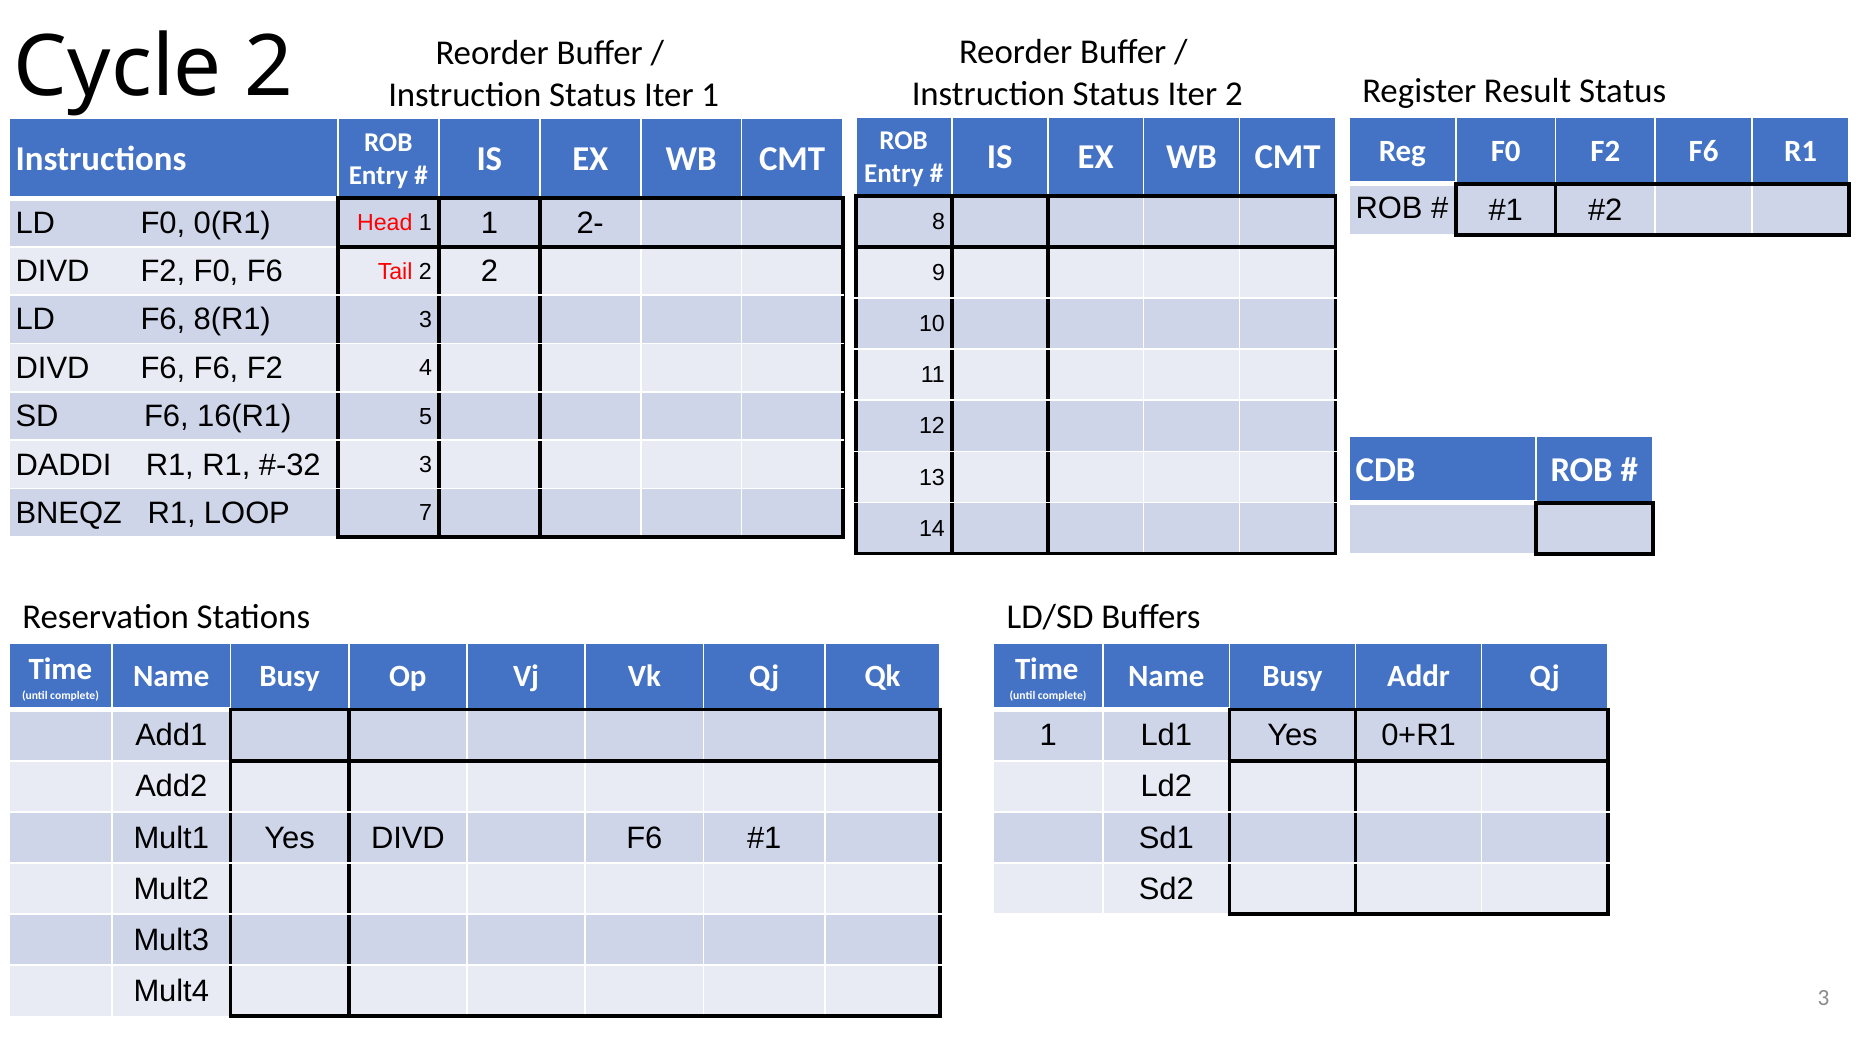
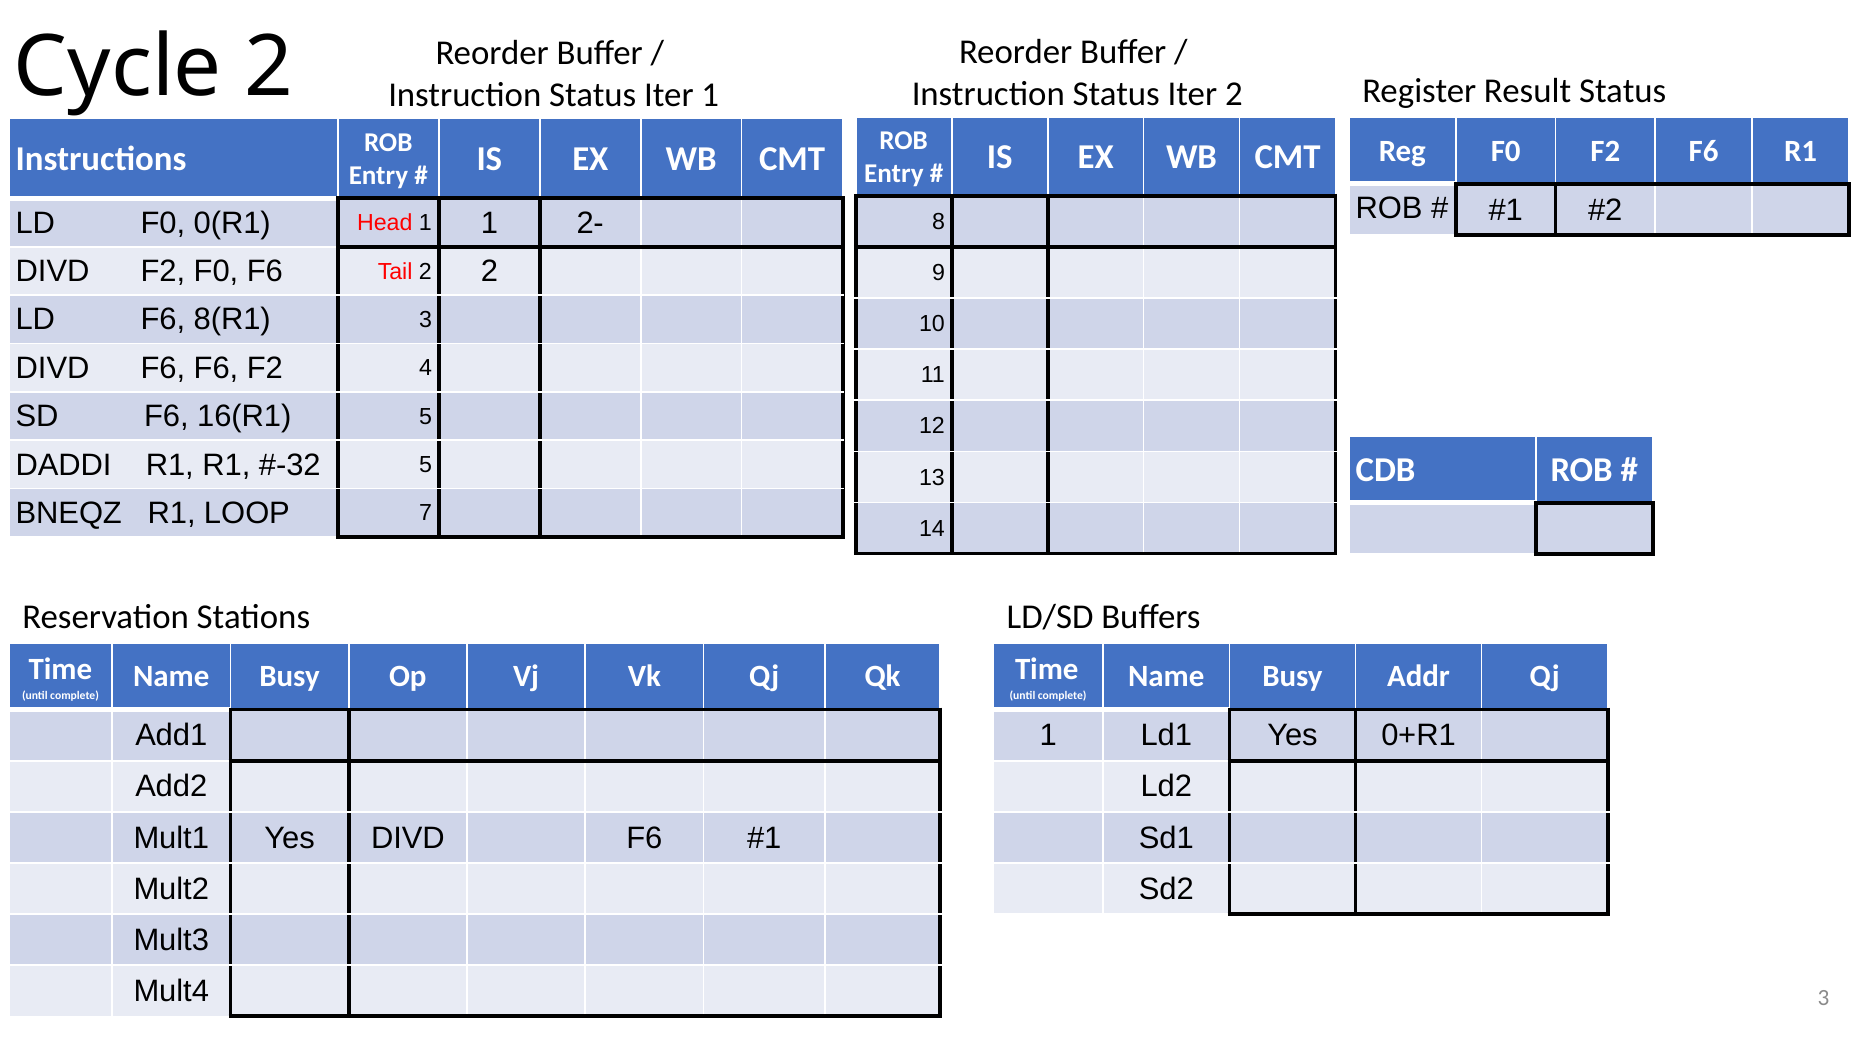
3: 3 -> 5 (426, 465)
